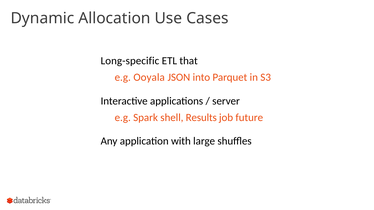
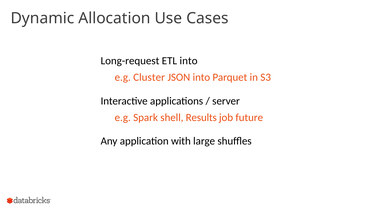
Long-specific: Long-specific -> Long-request (130, 61)
ETL that: that -> into (189, 61)
Ooyala: Ooyala -> Cluster (149, 77)
